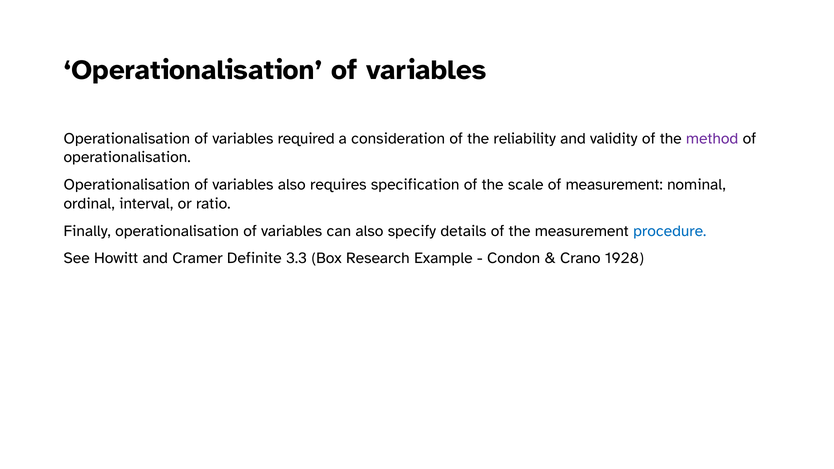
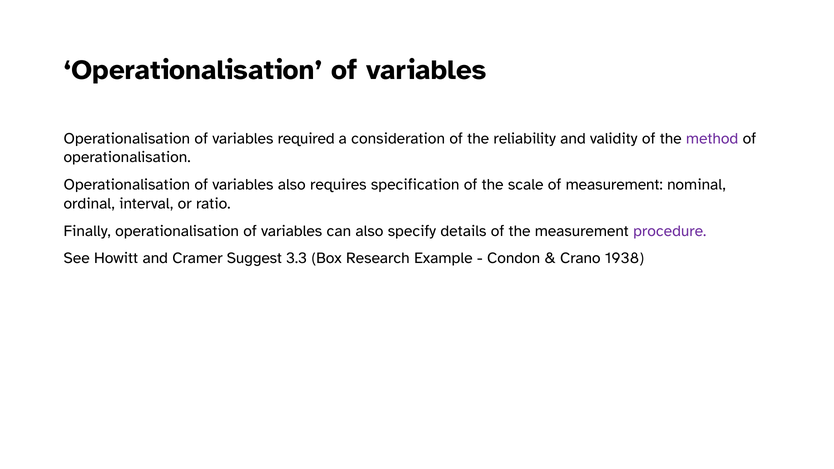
procedure colour: blue -> purple (670, 231)
Definite: Definite -> Suggest (254, 258)
1928: 1928 -> 1938 (625, 258)
